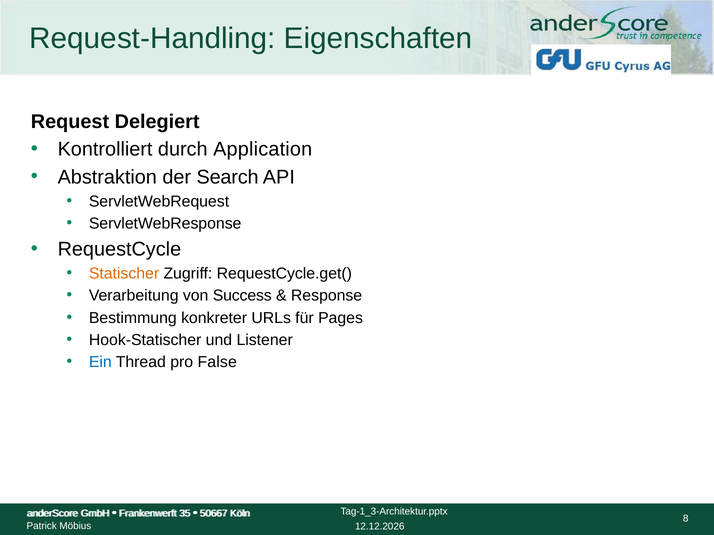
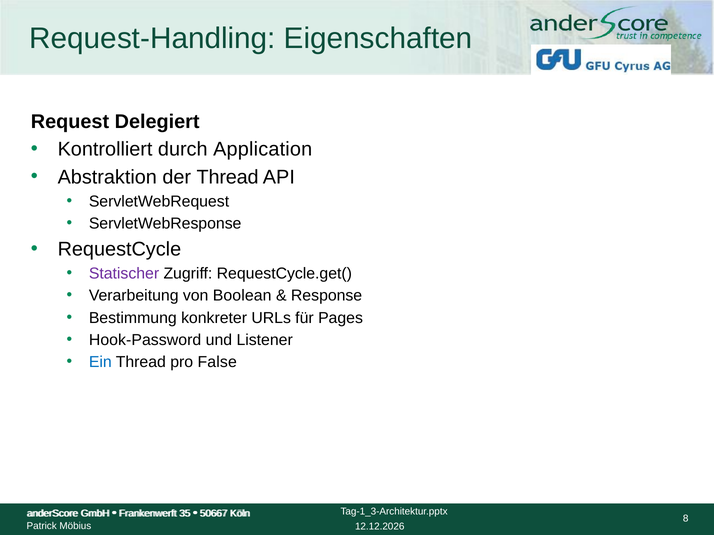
der Search: Search -> Thread (228, 177)
Statischer colour: orange -> purple (124, 274)
Success: Success -> Boolean (242, 296)
Hook-Statischer: Hook-Statischer -> Hook-Password (145, 340)
